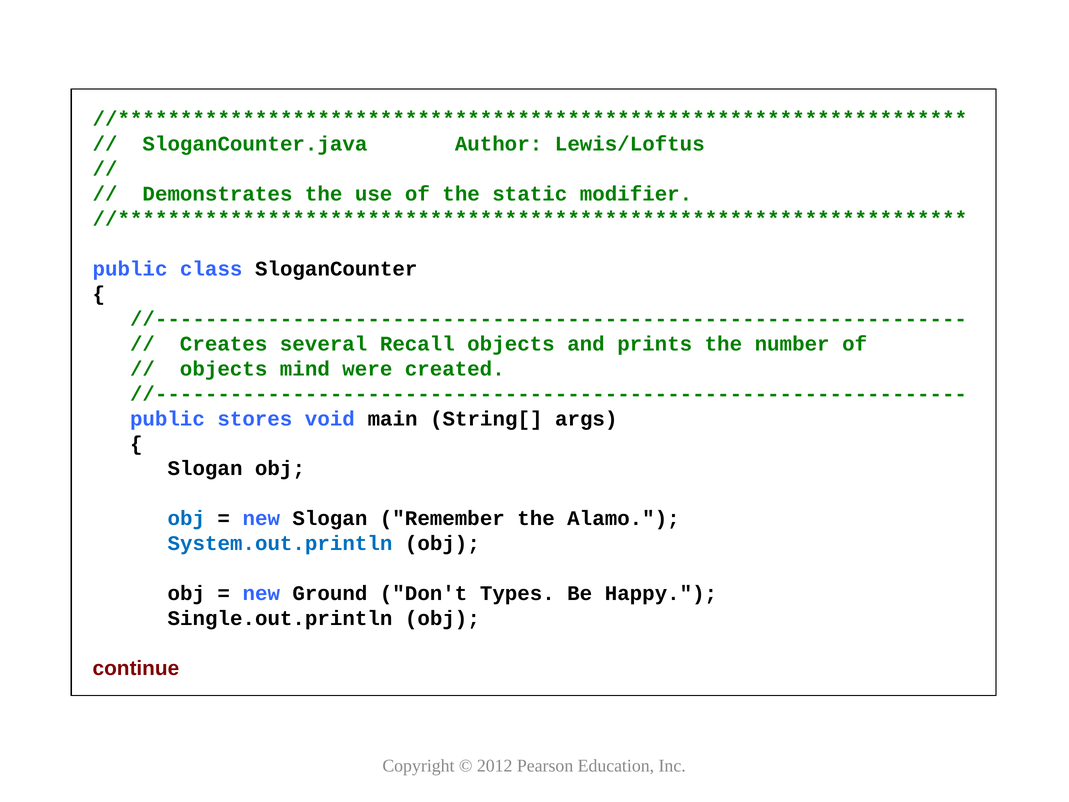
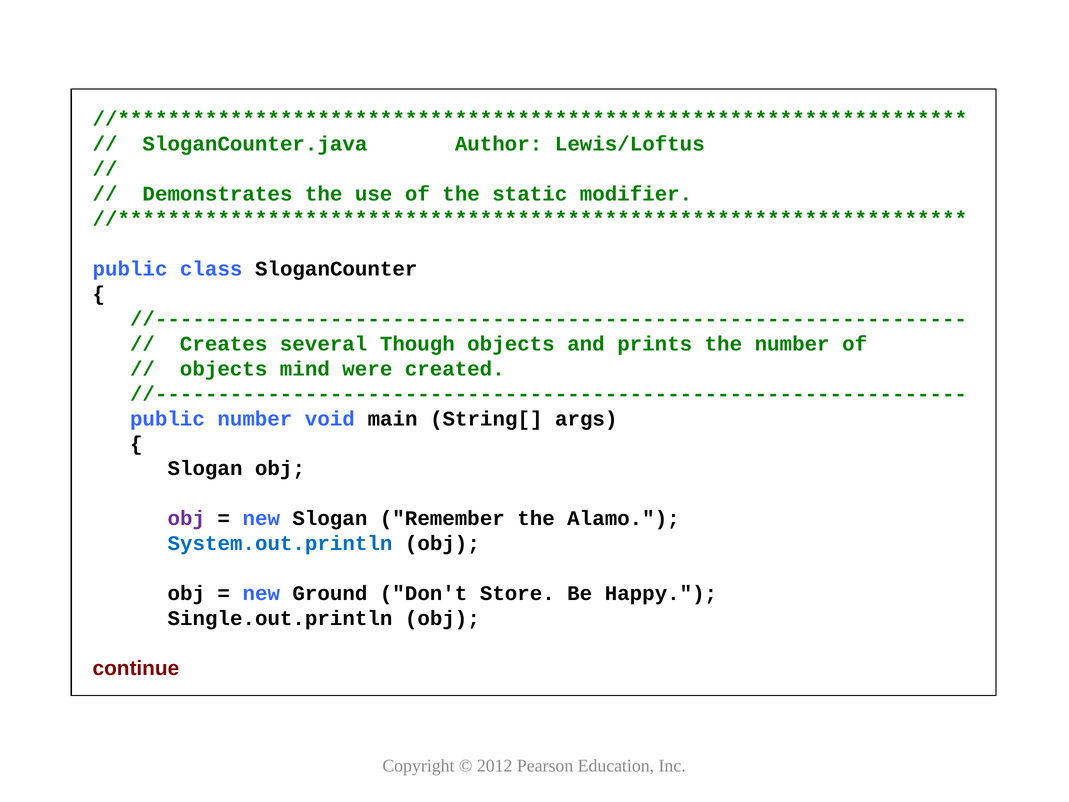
Recall: Recall -> Though (417, 344)
public stores: stores -> number (255, 419)
obj colour: blue -> purple (186, 518)
Types: Types -> Store (517, 593)
